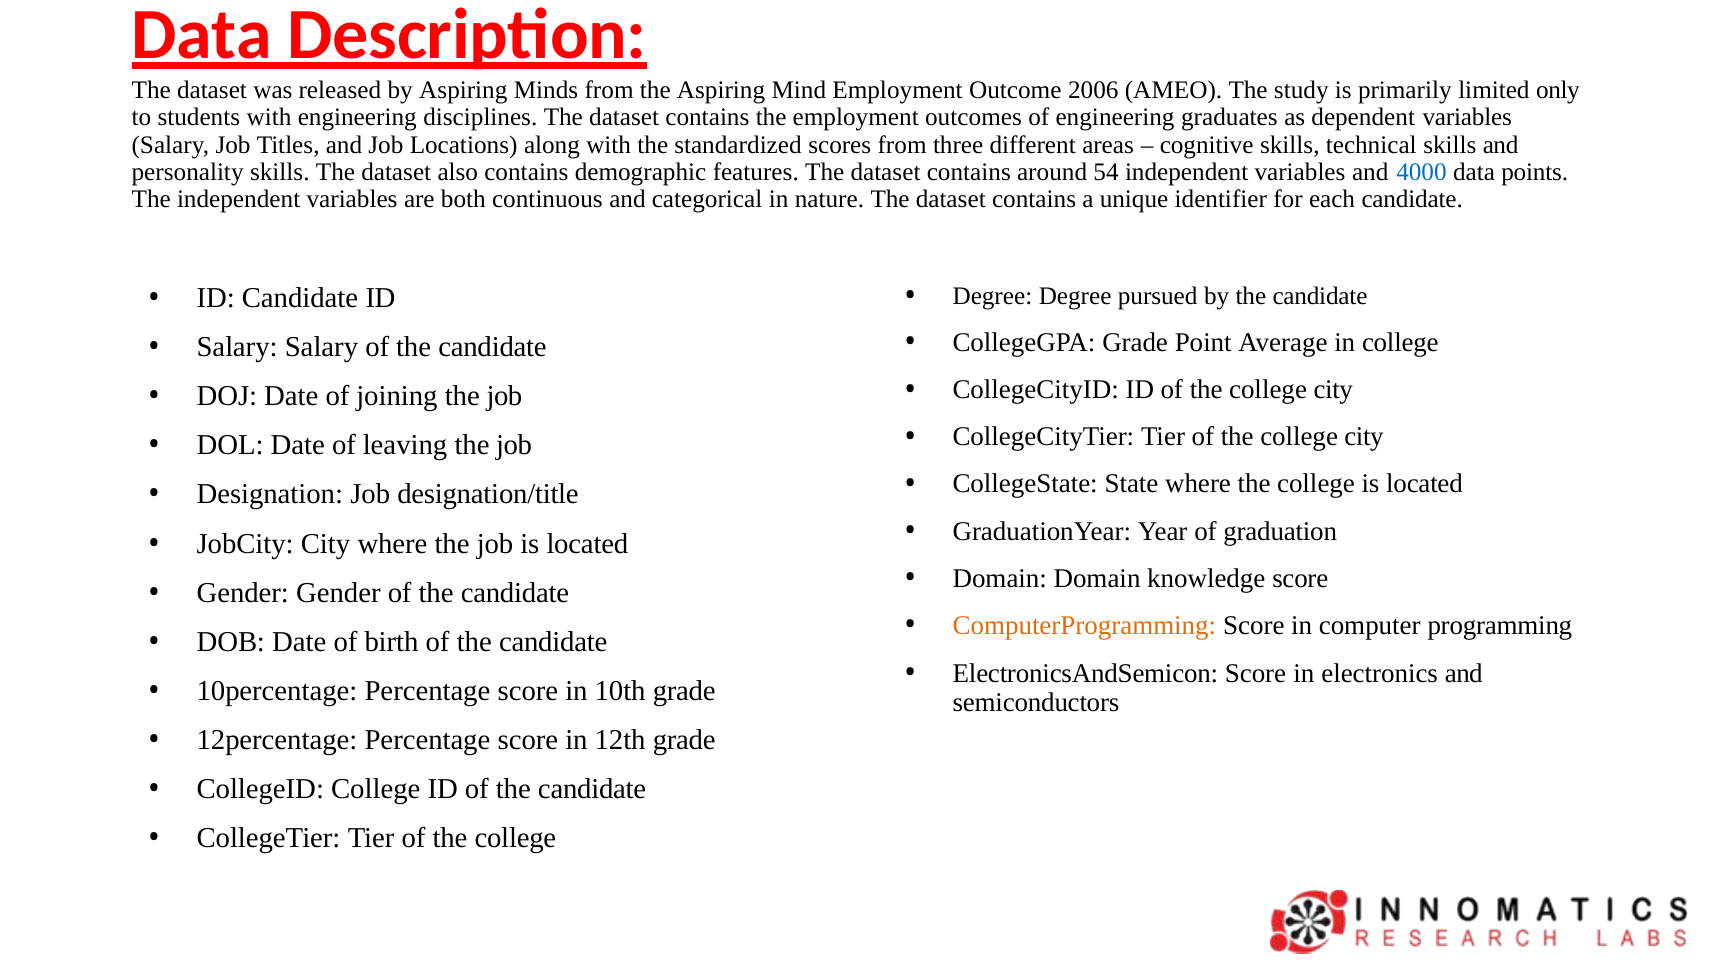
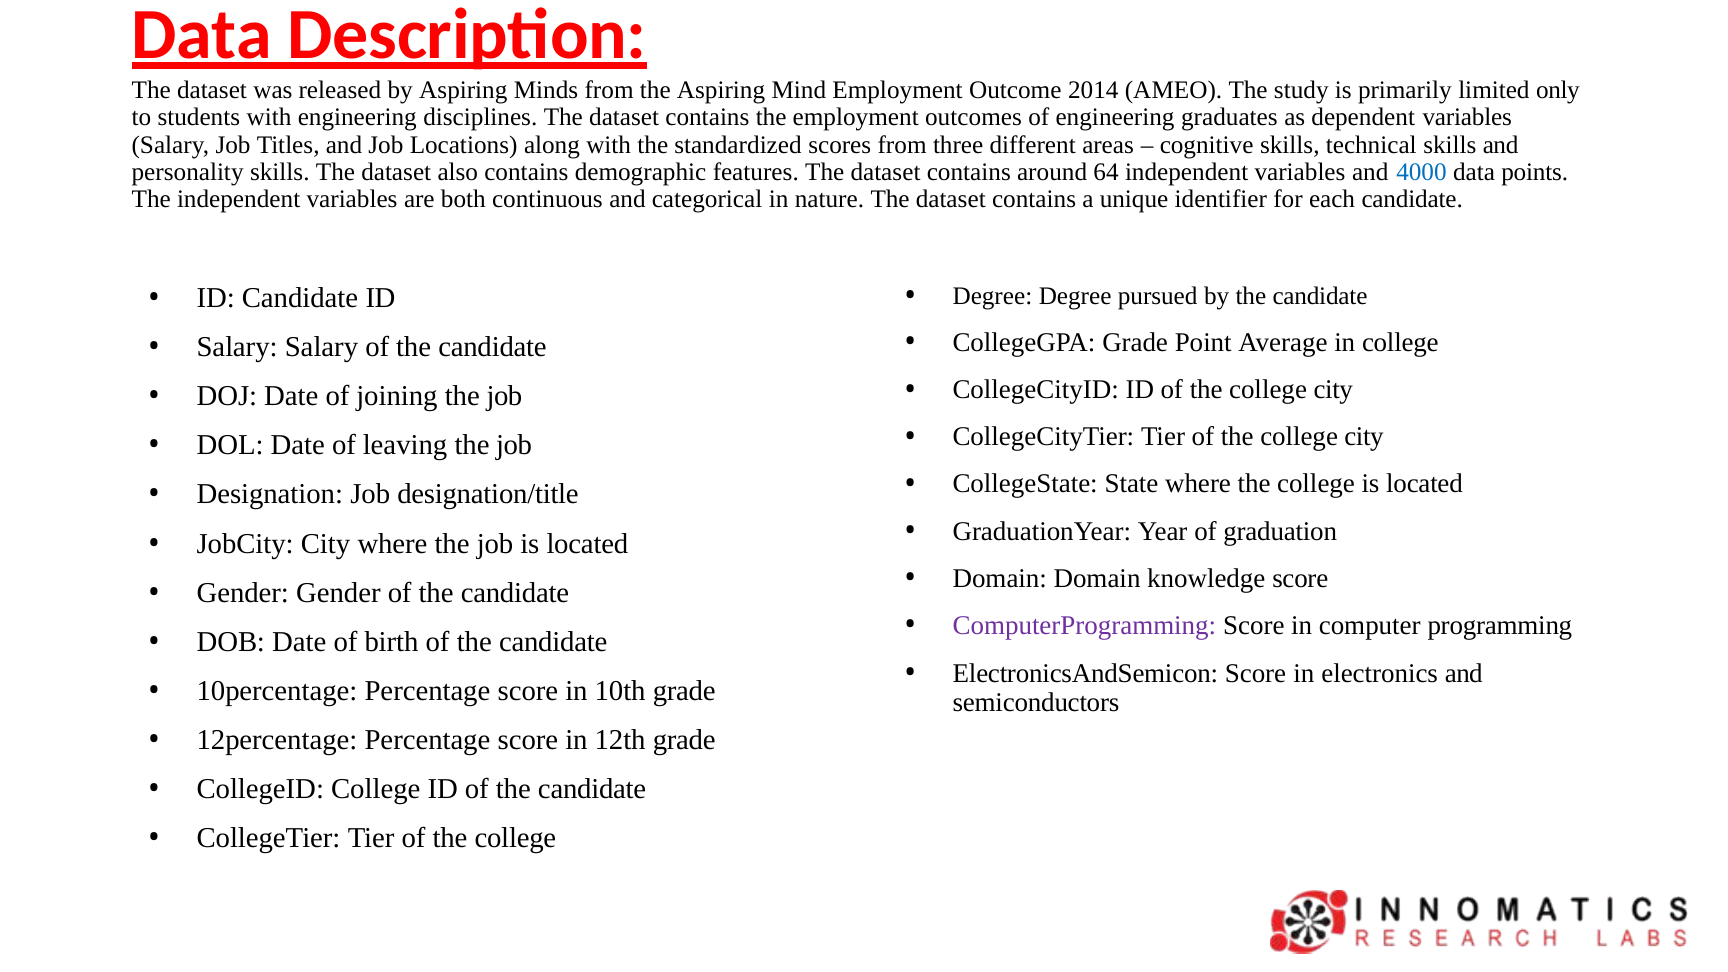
2006: 2006 -> 2014 (1093, 90)
54: 54 -> 64 (1106, 172)
ComputerProgramming colour: orange -> purple (1084, 625)
